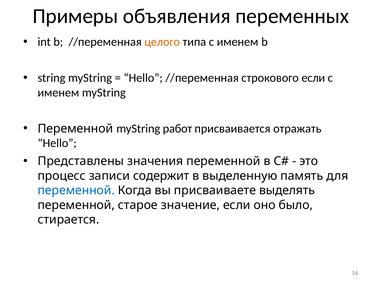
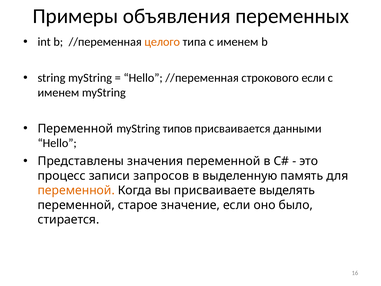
работ: работ -> типов (177, 128)
отражать: отражать -> данными (297, 128)
содержит: содержит -> запросов (161, 176)
переменной colour: blue -> orange (76, 190)
